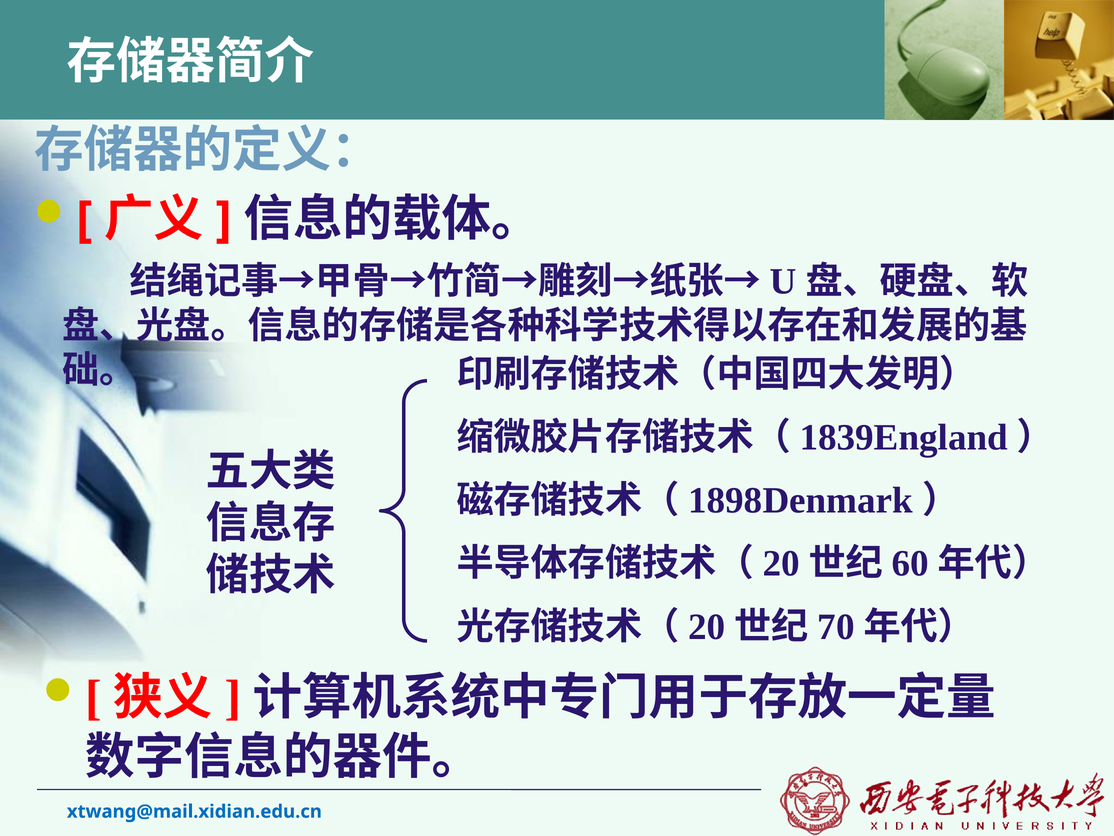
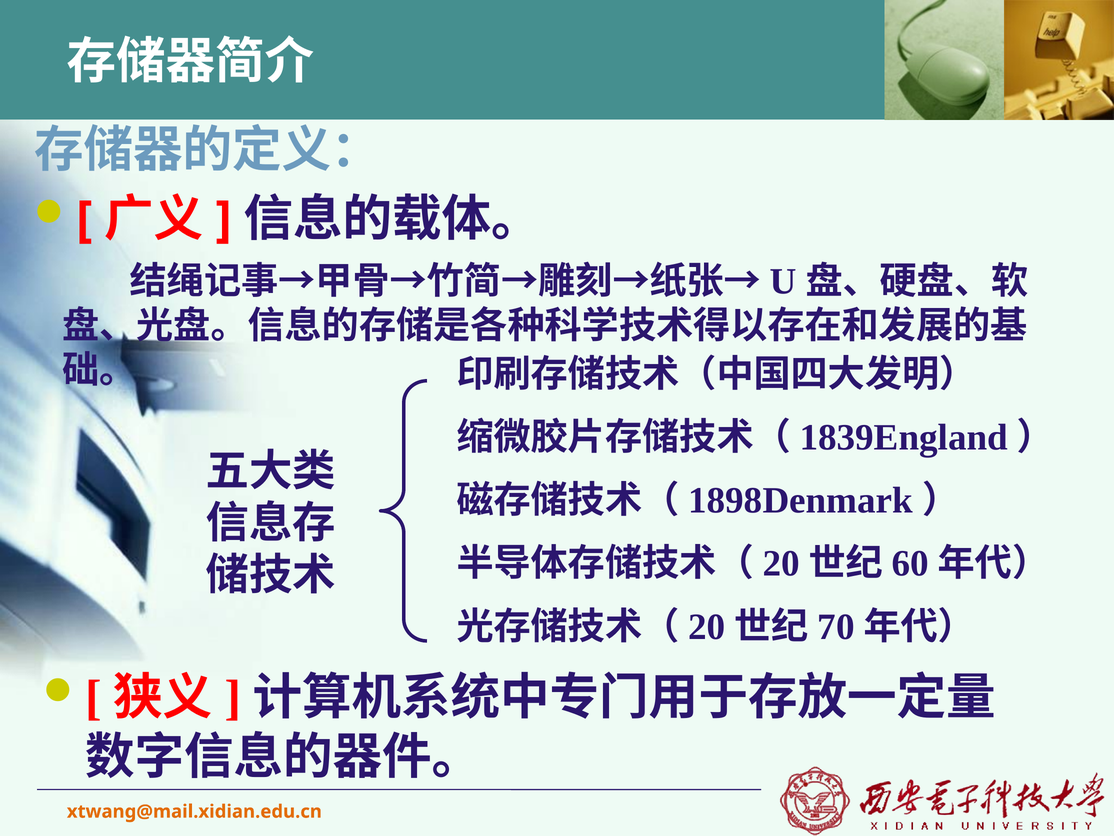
xtwang@mail.xidian.edu.cn colour: blue -> orange (194, 811)
